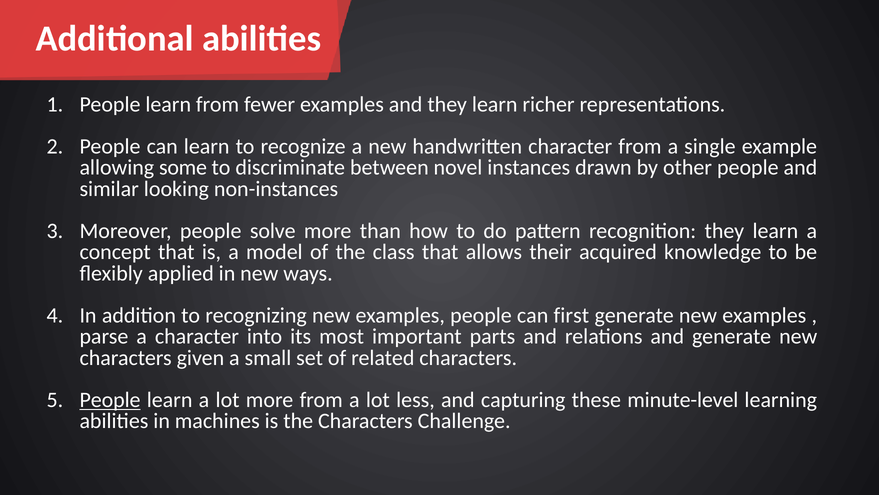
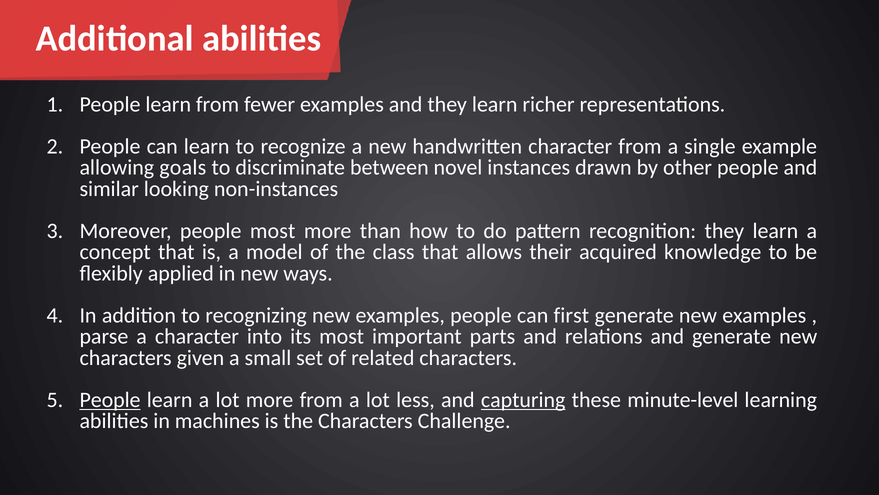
some: some -> goals (183, 168)
people solve: solve -> most (273, 231)
capturing underline: none -> present (523, 400)
